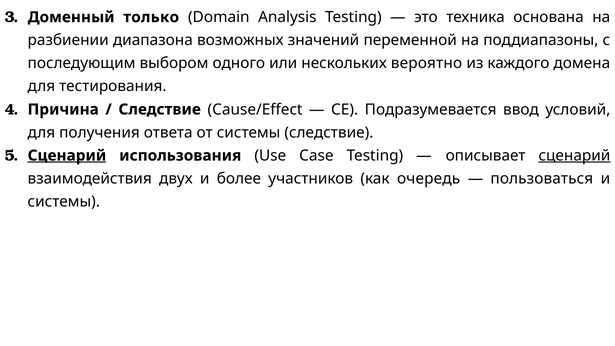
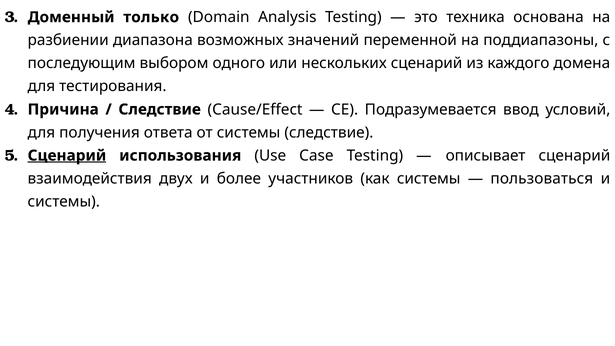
нескольких вероятно: вероятно -> сценарий (427, 63)
сценарий underline: present -> none (574, 156)
как очередь: очередь -> системы (429, 179)
